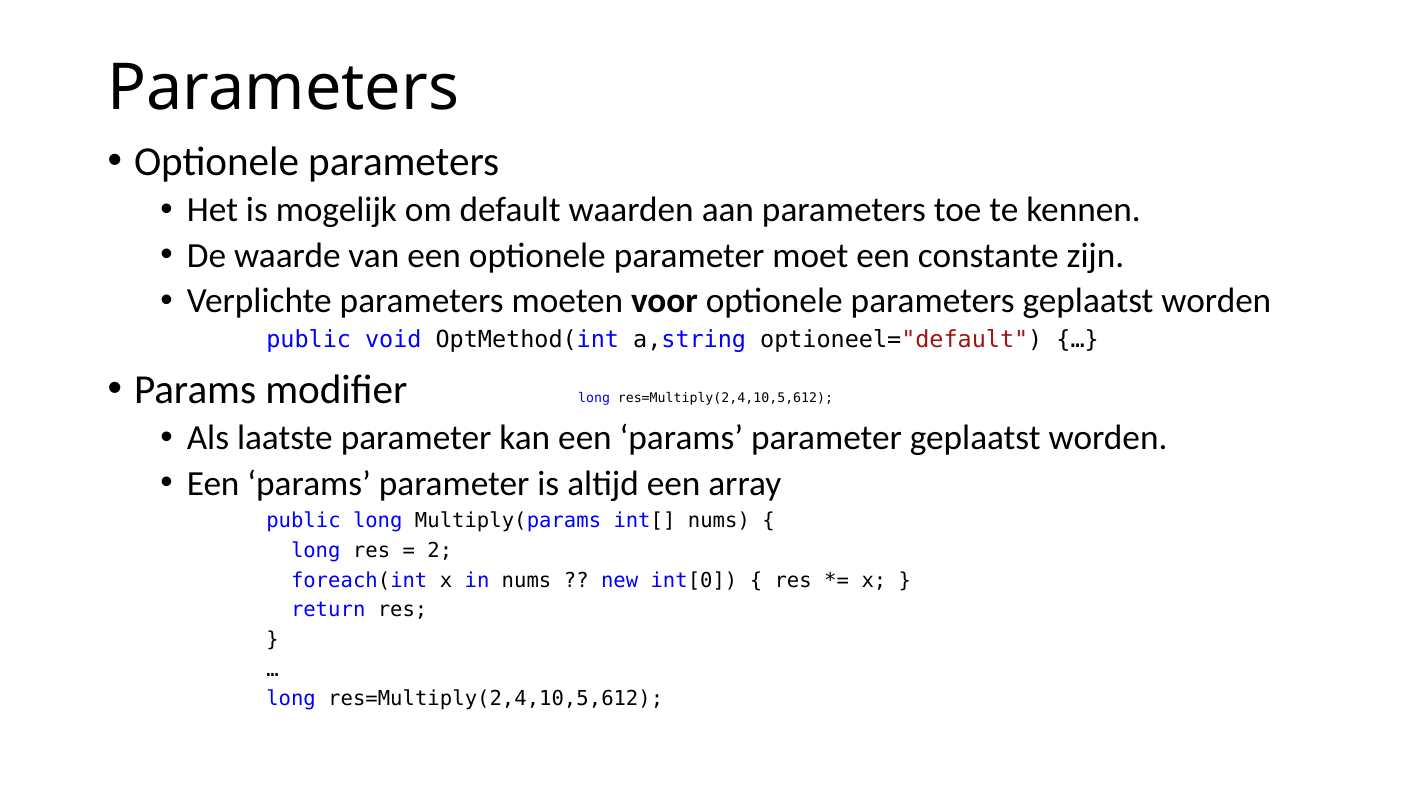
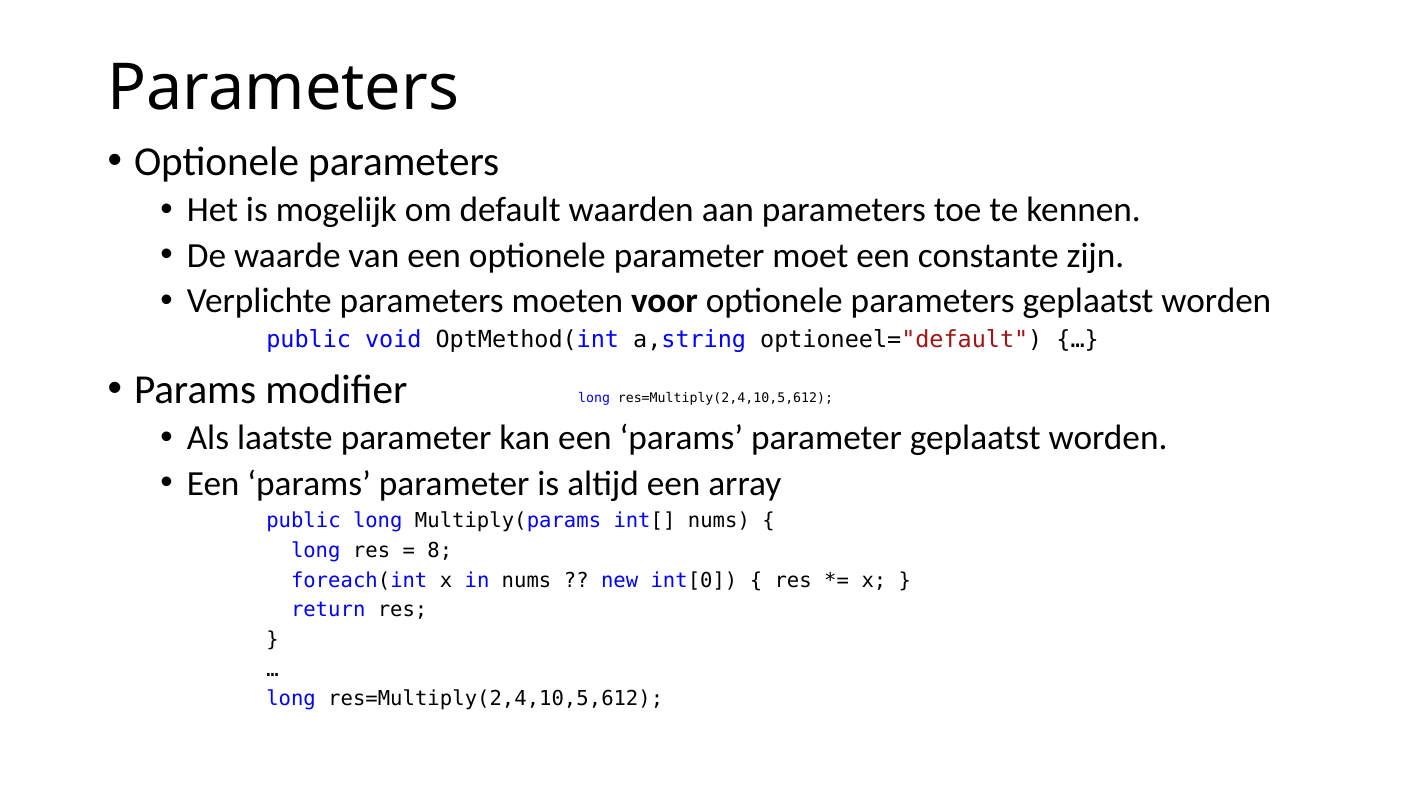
2: 2 -> 8 (440, 551)
